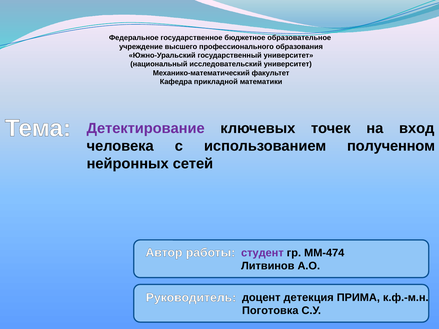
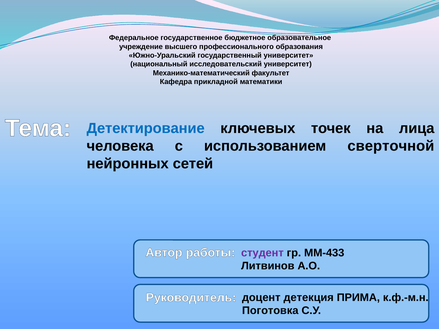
Детектирование colour: purple -> blue (146, 129)
вход: вход -> лица (417, 129)
полученном: полученном -> сверточной (391, 146)
ММ-474: ММ-474 -> ММ-433 (324, 253)
